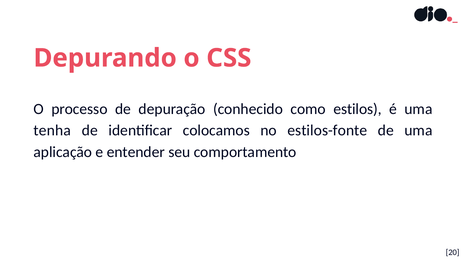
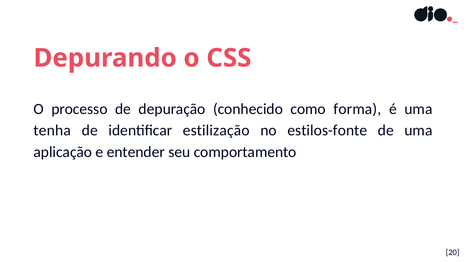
estilos: estilos -> forma (357, 109)
colocamos: colocamos -> estilização (216, 131)
